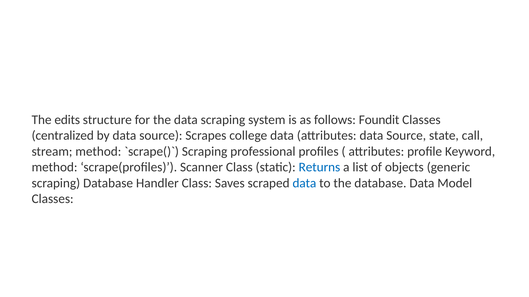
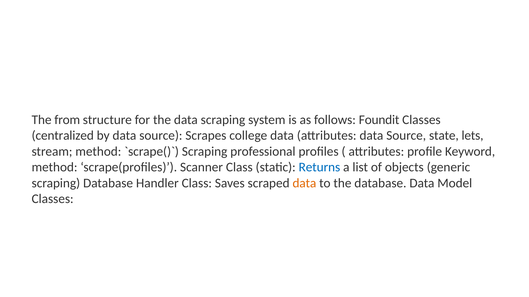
edits: edits -> from (67, 120)
call: call -> lets (473, 136)
data colour: blue -> orange (304, 183)
